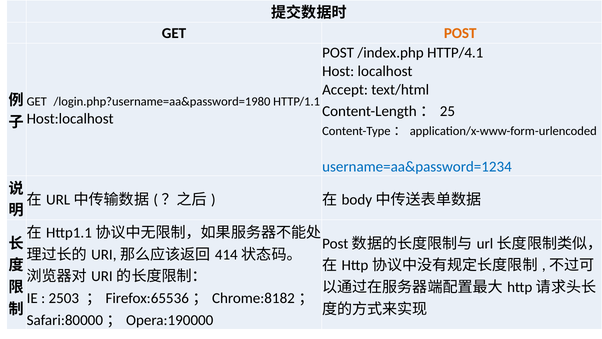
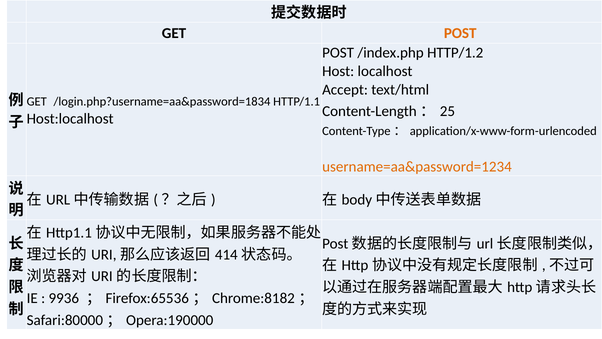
HTTP/4.1: HTTP/4.1 -> HTTP/1.2 (455, 53)
/login.php?username=aa&password=1980: /login.php?username=aa&password=1980 -> /login.php?username=aa&password=1834 (162, 101)
username=aa&password=1234 colour: blue -> orange (417, 166)
2503: 2503 -> 9936 (64, 298)
